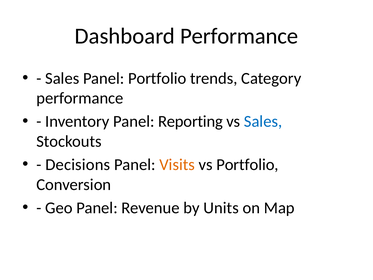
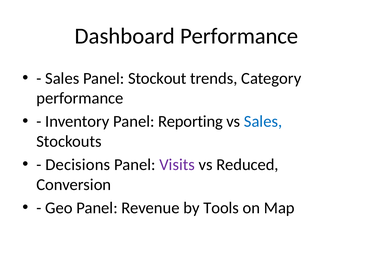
Panel Portfolio: Portfolio -> Stockout (157, 78)
Visits colour: orange -> purple (177, 164)
vs Portfolio: Portfolio -> Reduced (247, 164)
Units: Units -> Tools (221, 208)
